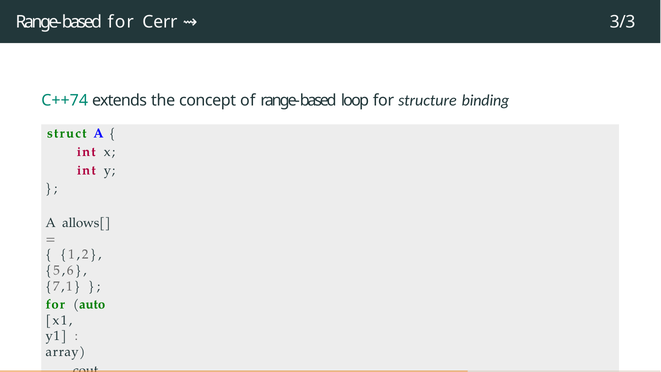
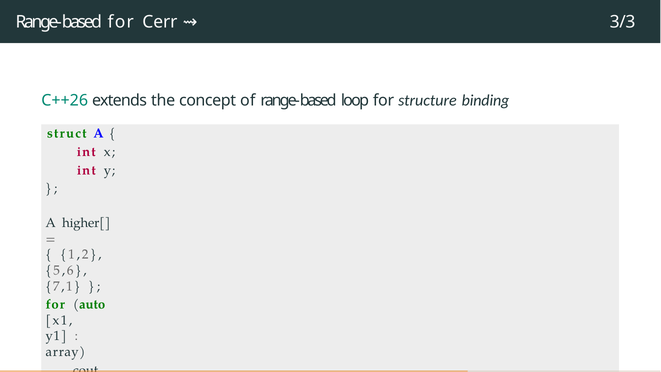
C++74: C++74 -> C++26 (65, 101)
allows[: allows[ -> higher[ (86, 223)
